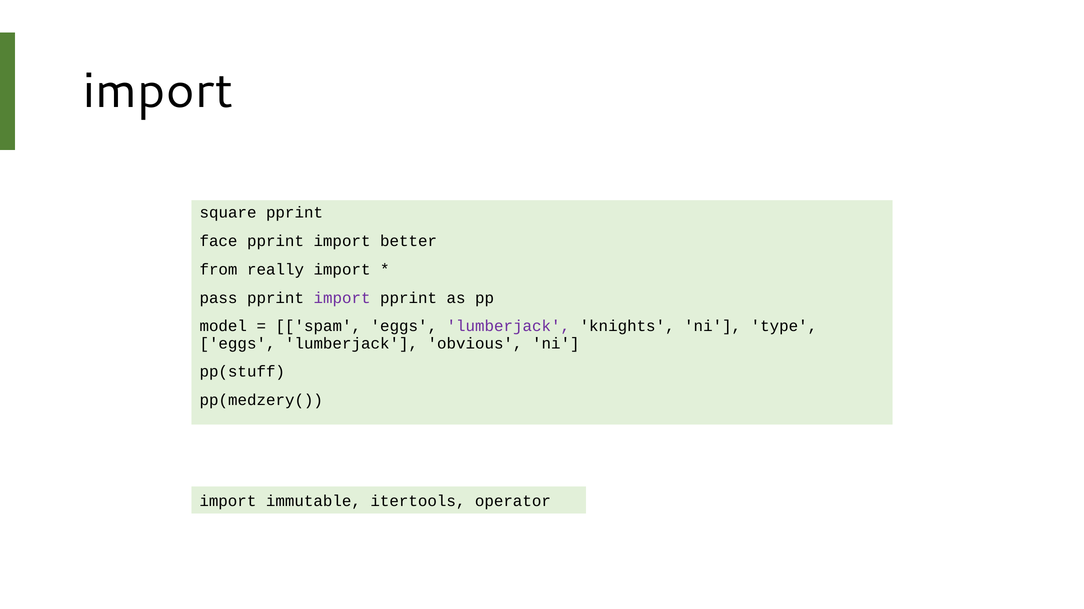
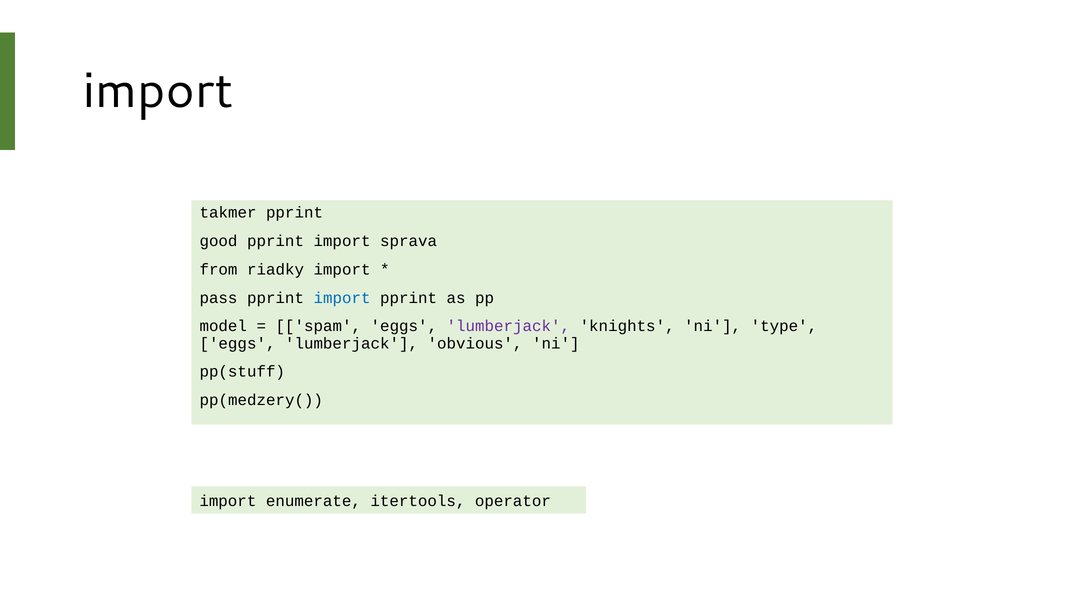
square: square -> takmer (228, 213)
face: face -> good (218, 241)
better: better -> sprava (409, 241)
really: really -> riadky (276, 270)
import colour: purple -> blue (342, 298)
immutable: immutable -> enumerate (313, 502)
